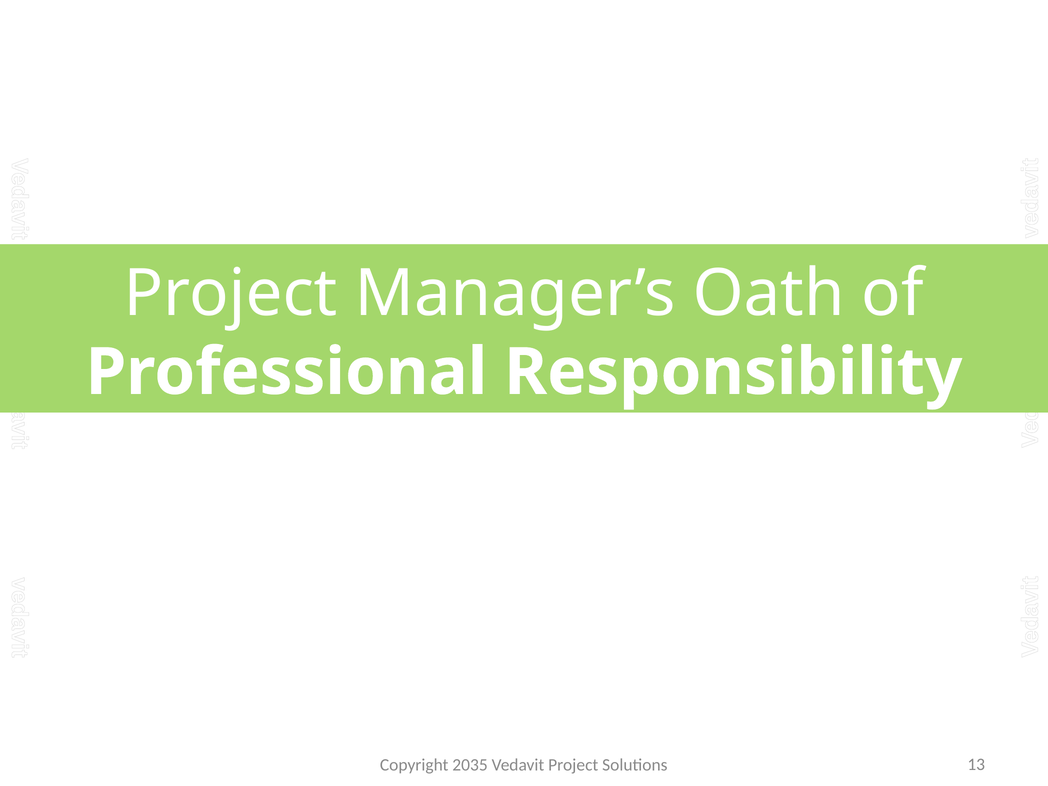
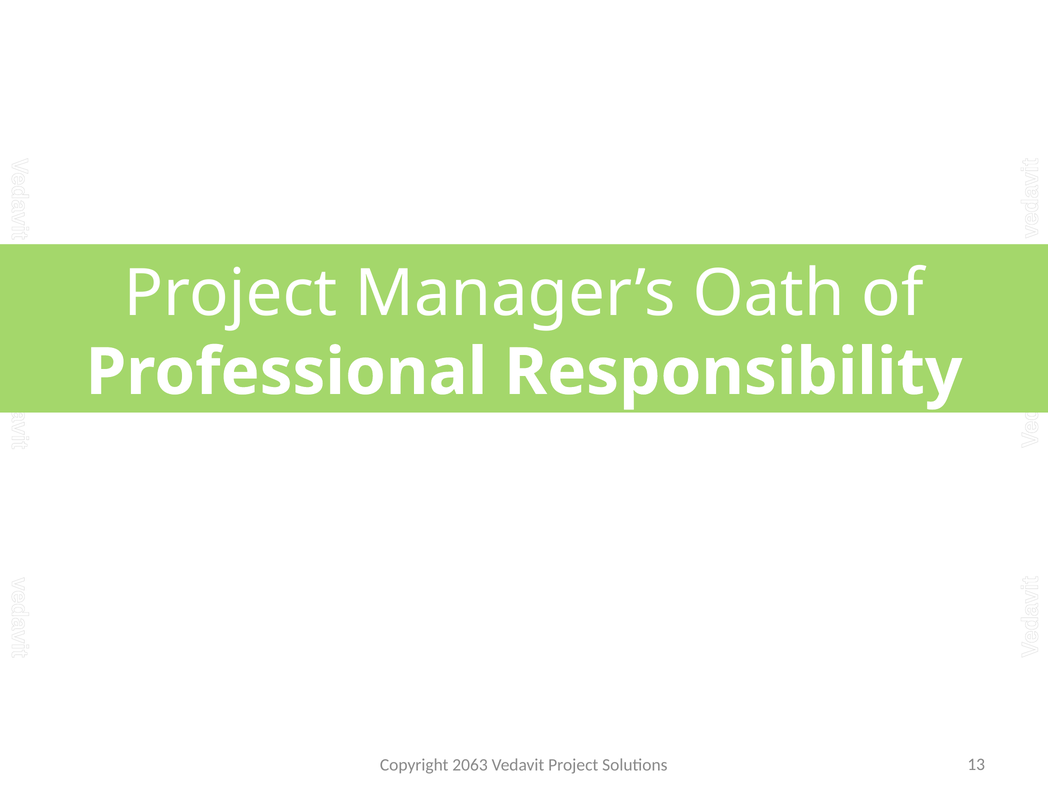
2035: 2035 -> 2063 (470, 765)
